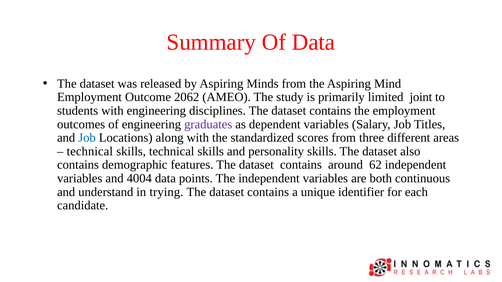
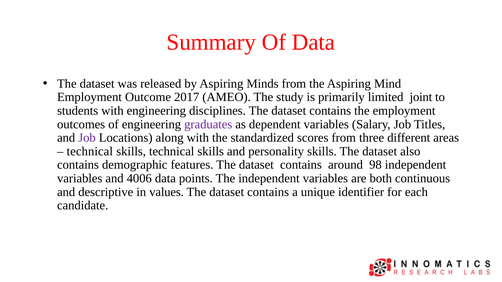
2062: 2062 -> 2017 (187, 97)
Job colour: blue -> purple (87, 138)
62: 62 -> 98 (375, 165)
4004: 4004 -> 4006 (139, 179)
understand: understand -> descriptive (106, 192)
trying: trying -> values (167, 192)
